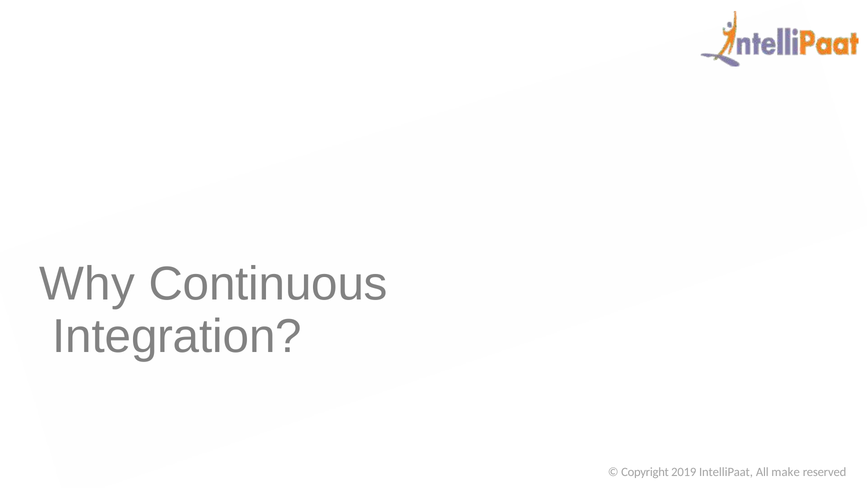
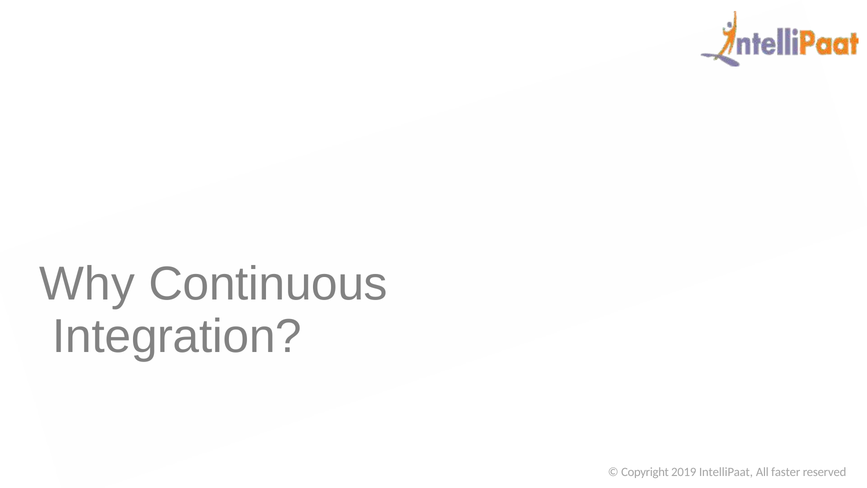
make: make -> faster (786, 472)
